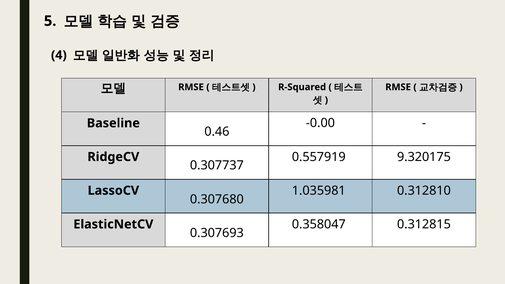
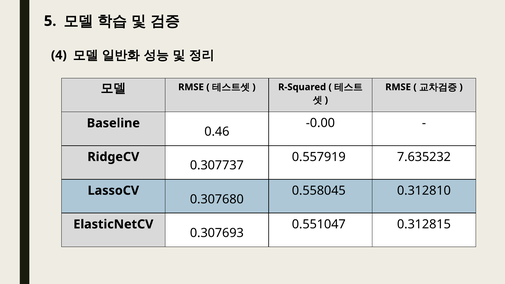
9.320175: 9.320175 -> 7.635232 (424, 157)
1.035981: 1.035981 -> 0.558045 (319, 191)
0.358047: 0.358047 -> 0.551047 (319, 224)
